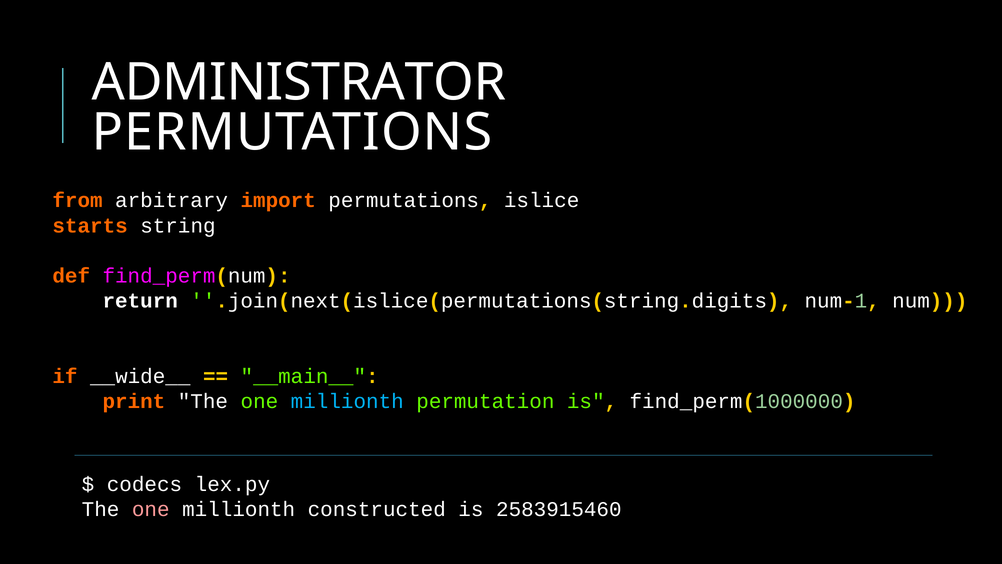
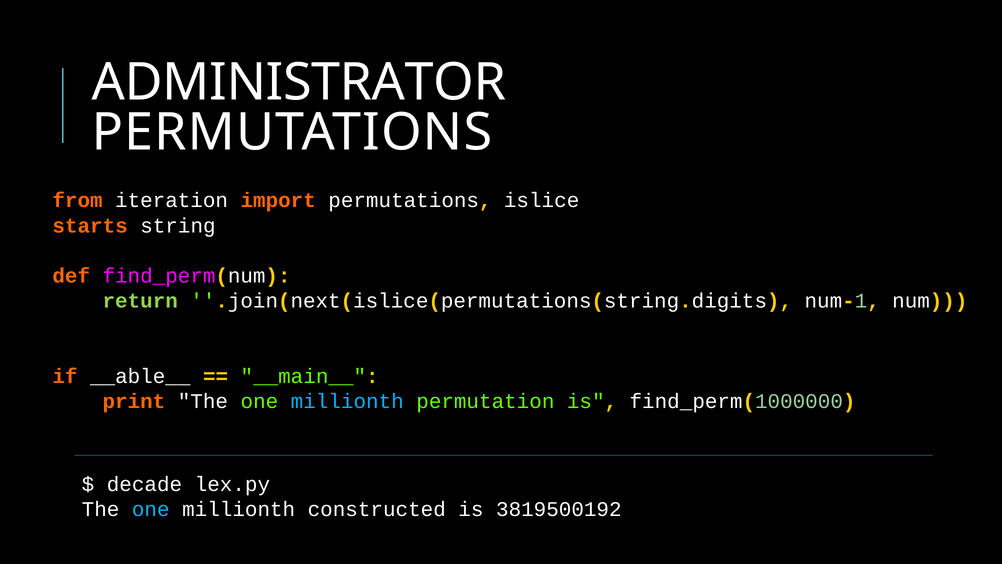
arbitrary: arbitrary -> iteration (172, 200)
return colour: white -> light green (140, 301)
__wide__: __wide__ -> __able__ (140, 376)
codecs: codecs -> decade (144, 484)
one colour: pink -> light blue (151, 509)
2583915460: 2583915460 -> 3819500192 (559, 509)
